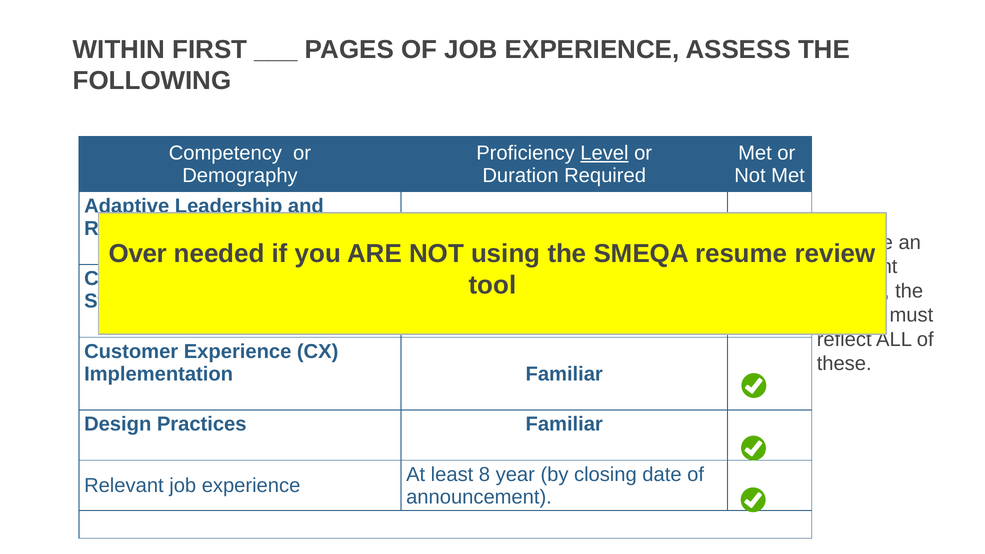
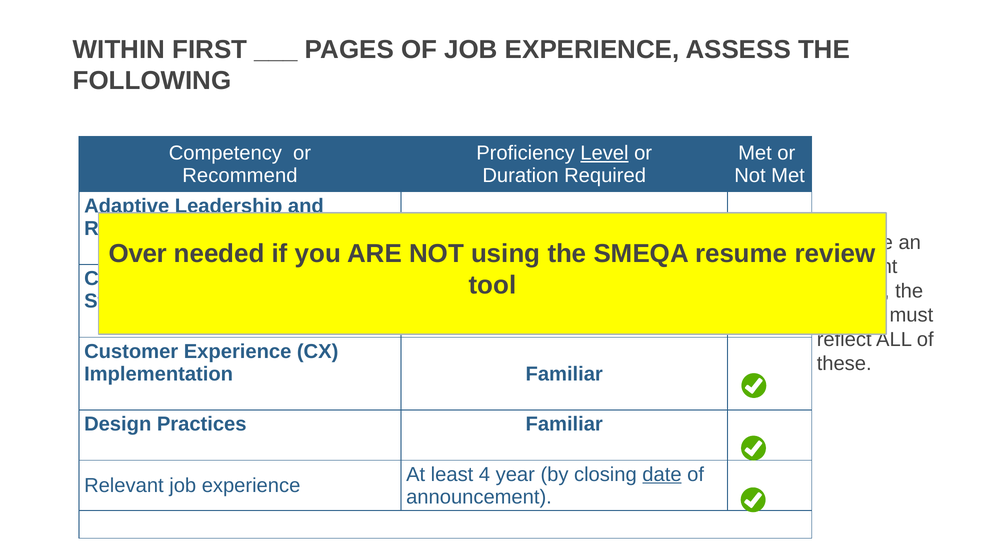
Demography: Demography -> Recommend (240, 176)
8: 8 -> 4 (484, 474)
date underline: none -> present (662, 474)
